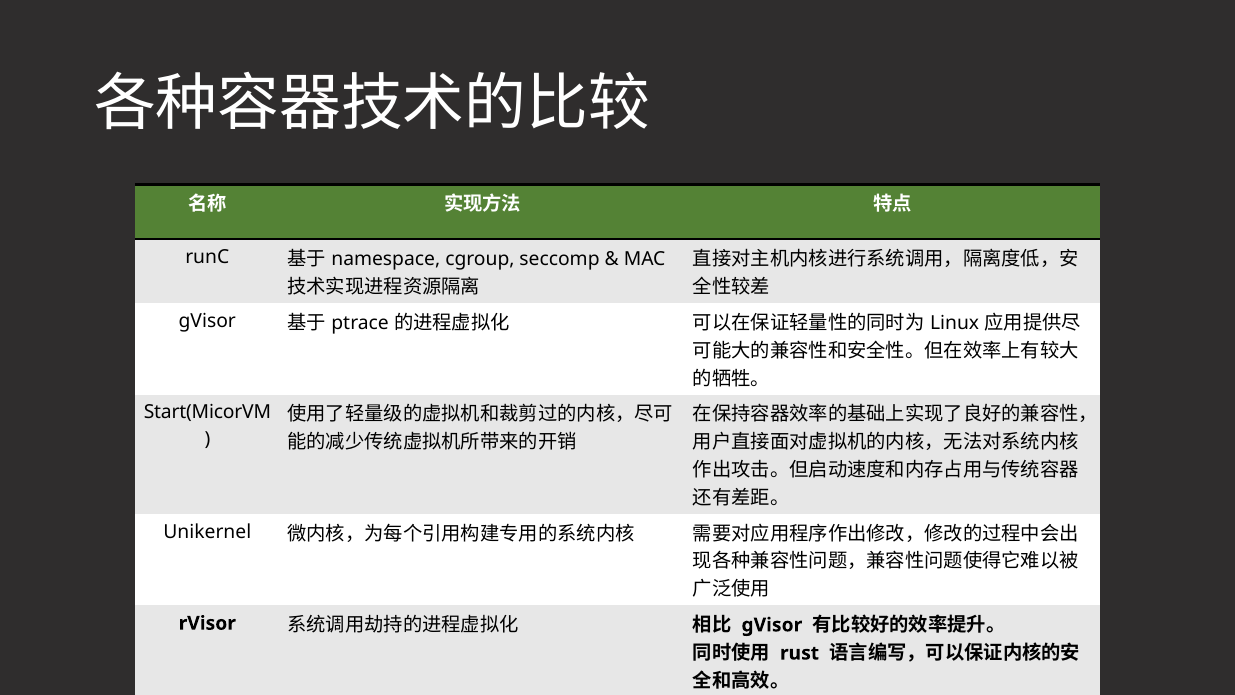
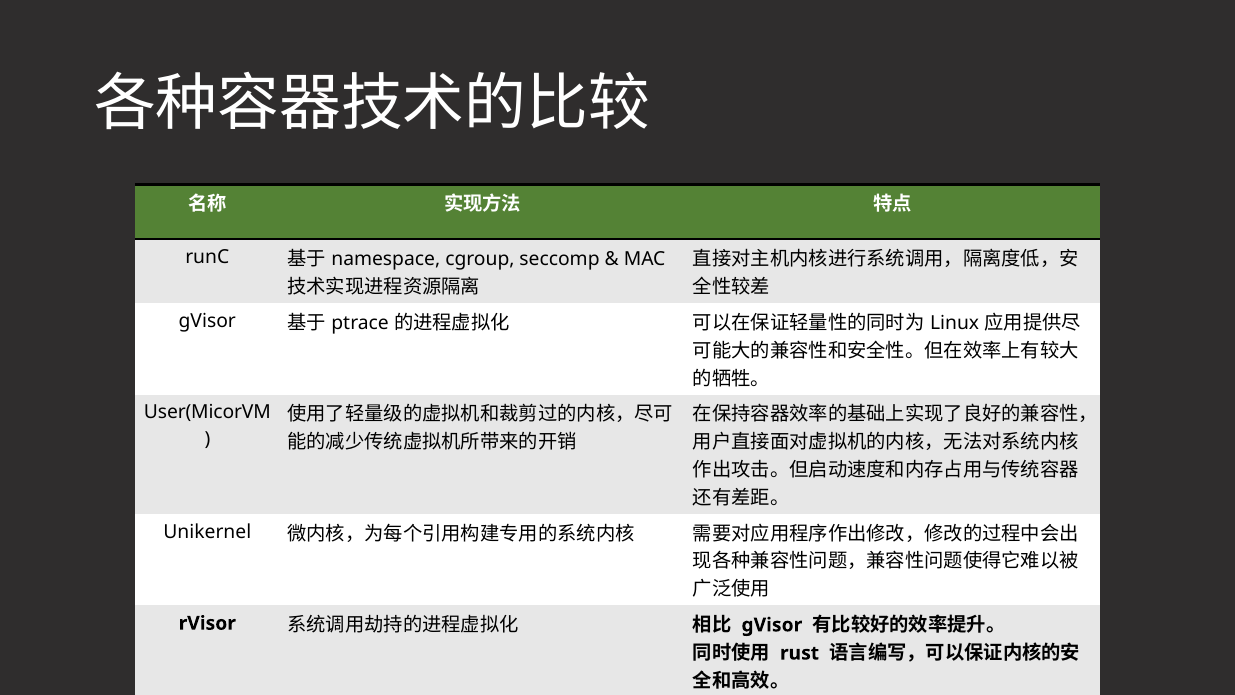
Start(MicorVM: Start(MicorVM -> User(MicorVM (207, 412)
